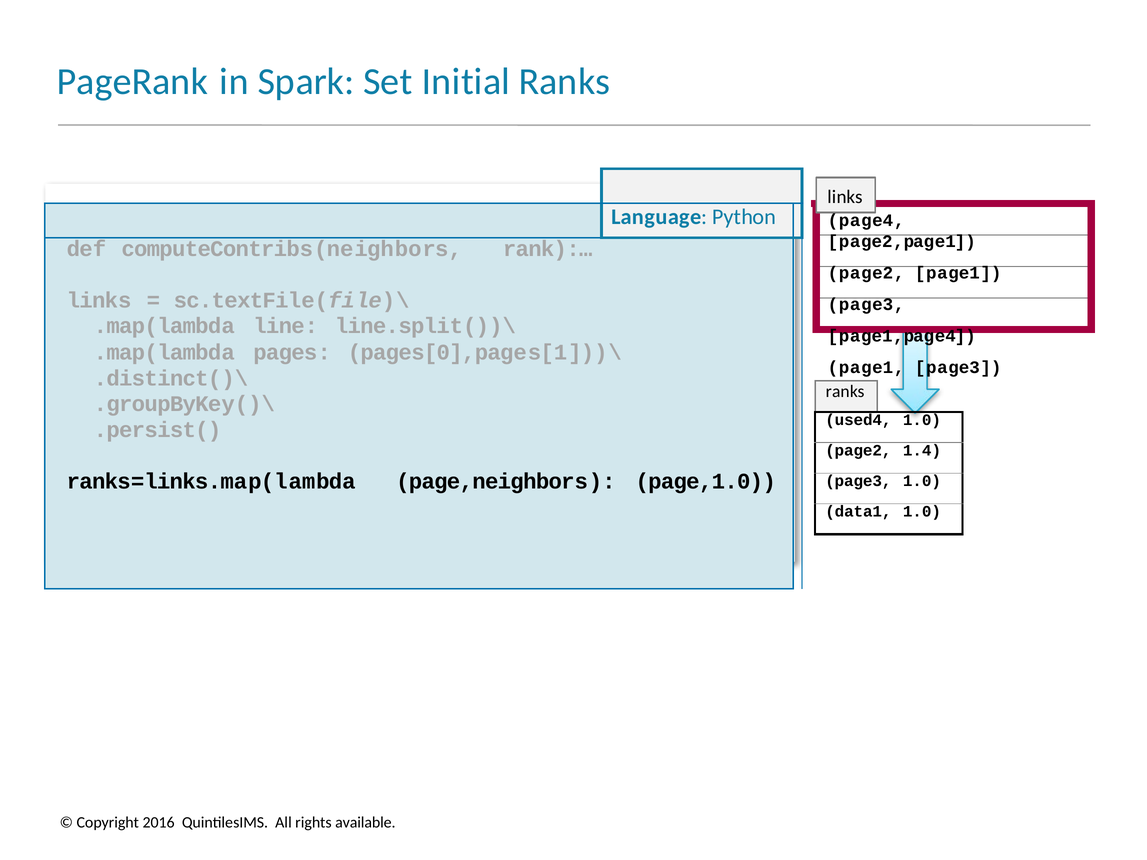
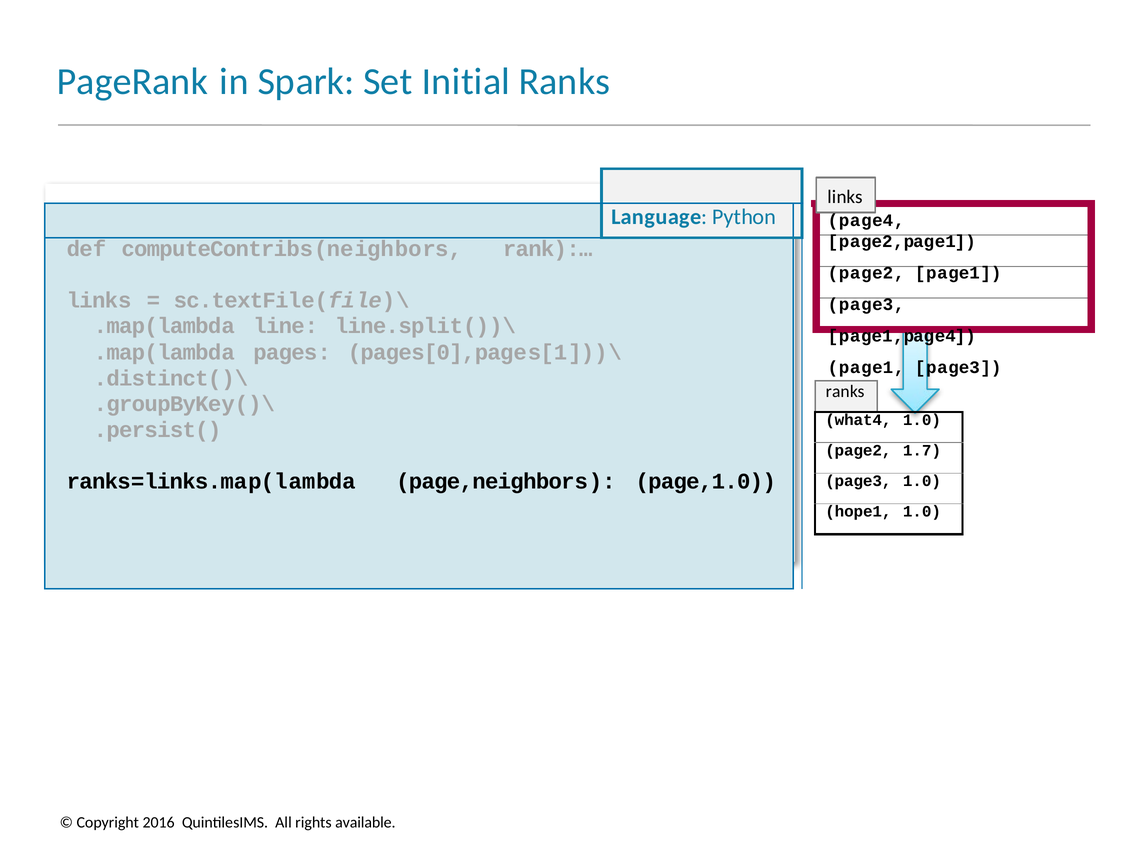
used4: used4 -> what4 (858, 420)
1.4: 1.4 -> 1.7 (922, 451)
data1: data1 -> hope1 (858, 512)
